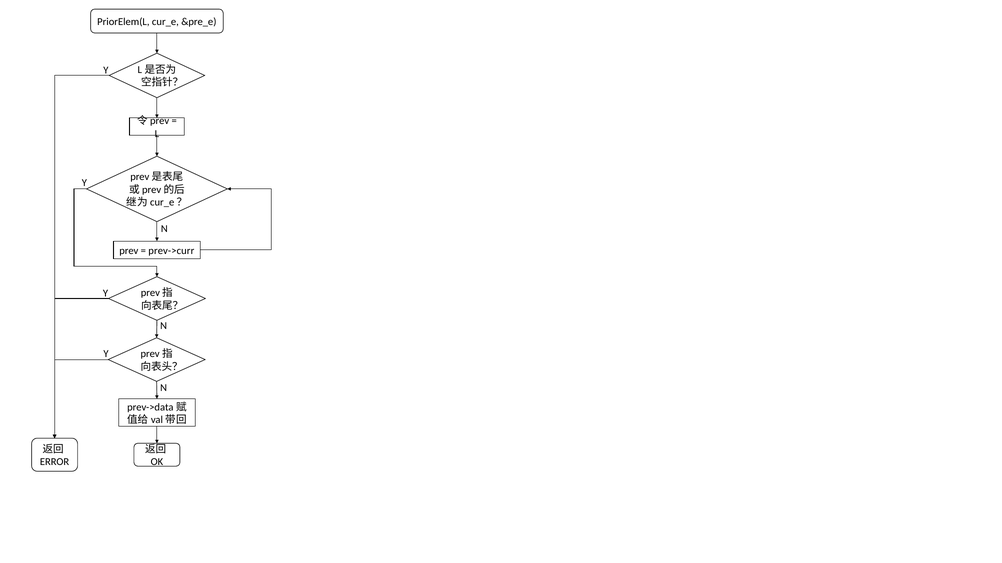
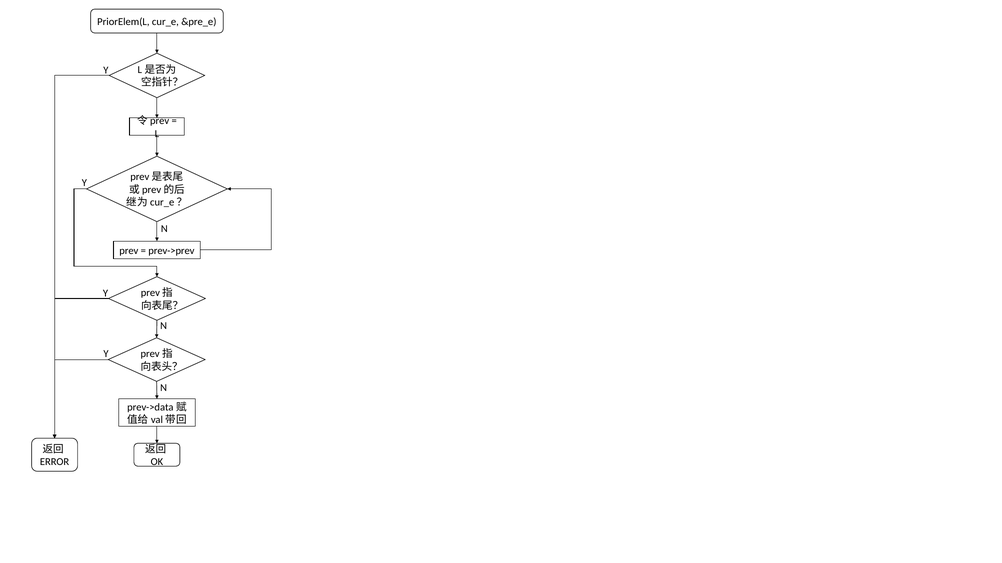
prev->curr: prev->curr -> prev->prev (171, 251)
